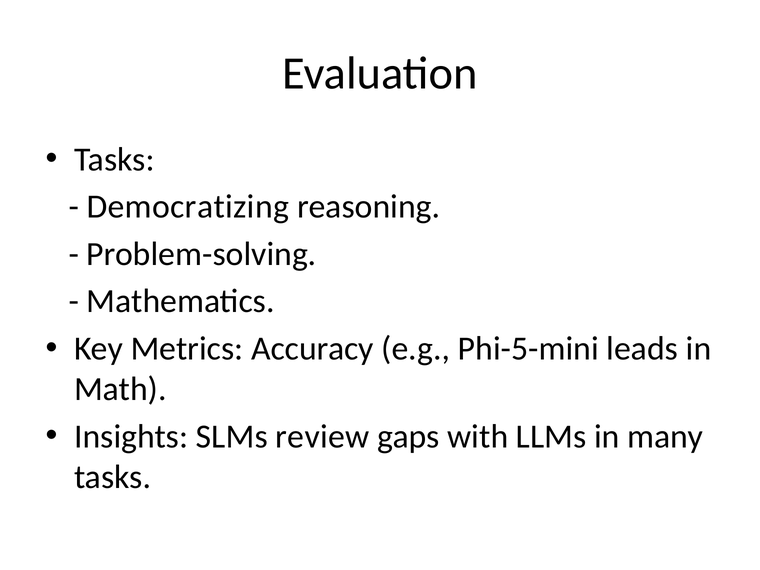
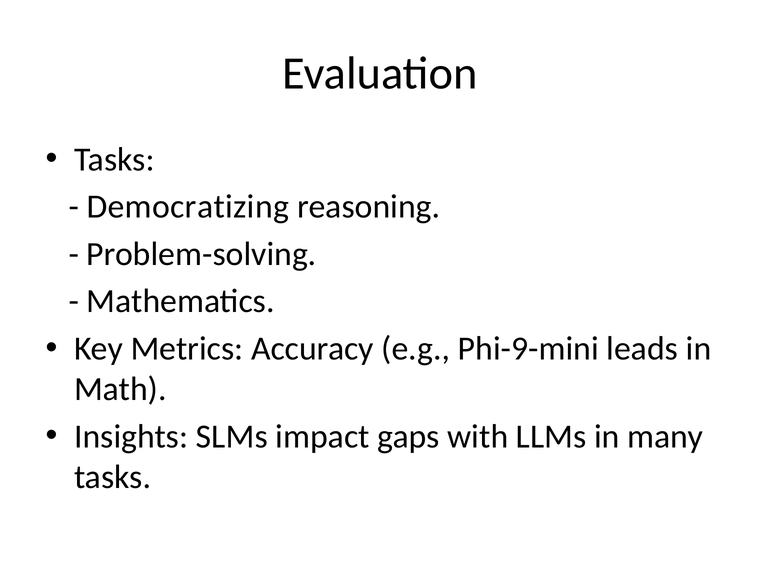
Phi-5-mini: Phi-5-mini -> Phi-9-mini (528, 349)
review: review -> impact (323, 437)
